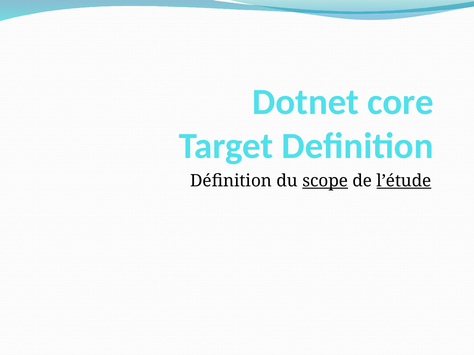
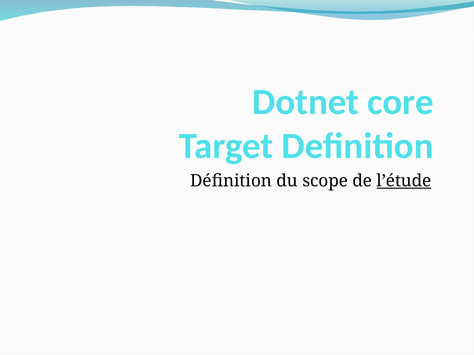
scope underline: present -> none (325, 181)
